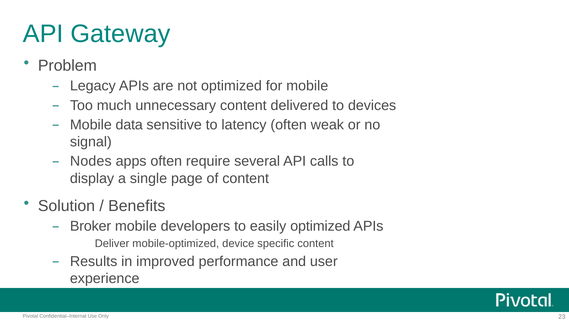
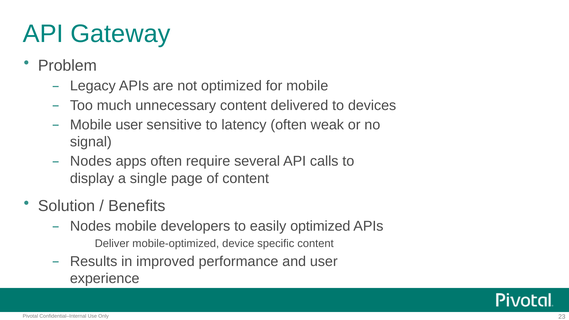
Mobile data: data -> user (129, 125)
Broker: Broker -> Nodes (90, 226)
